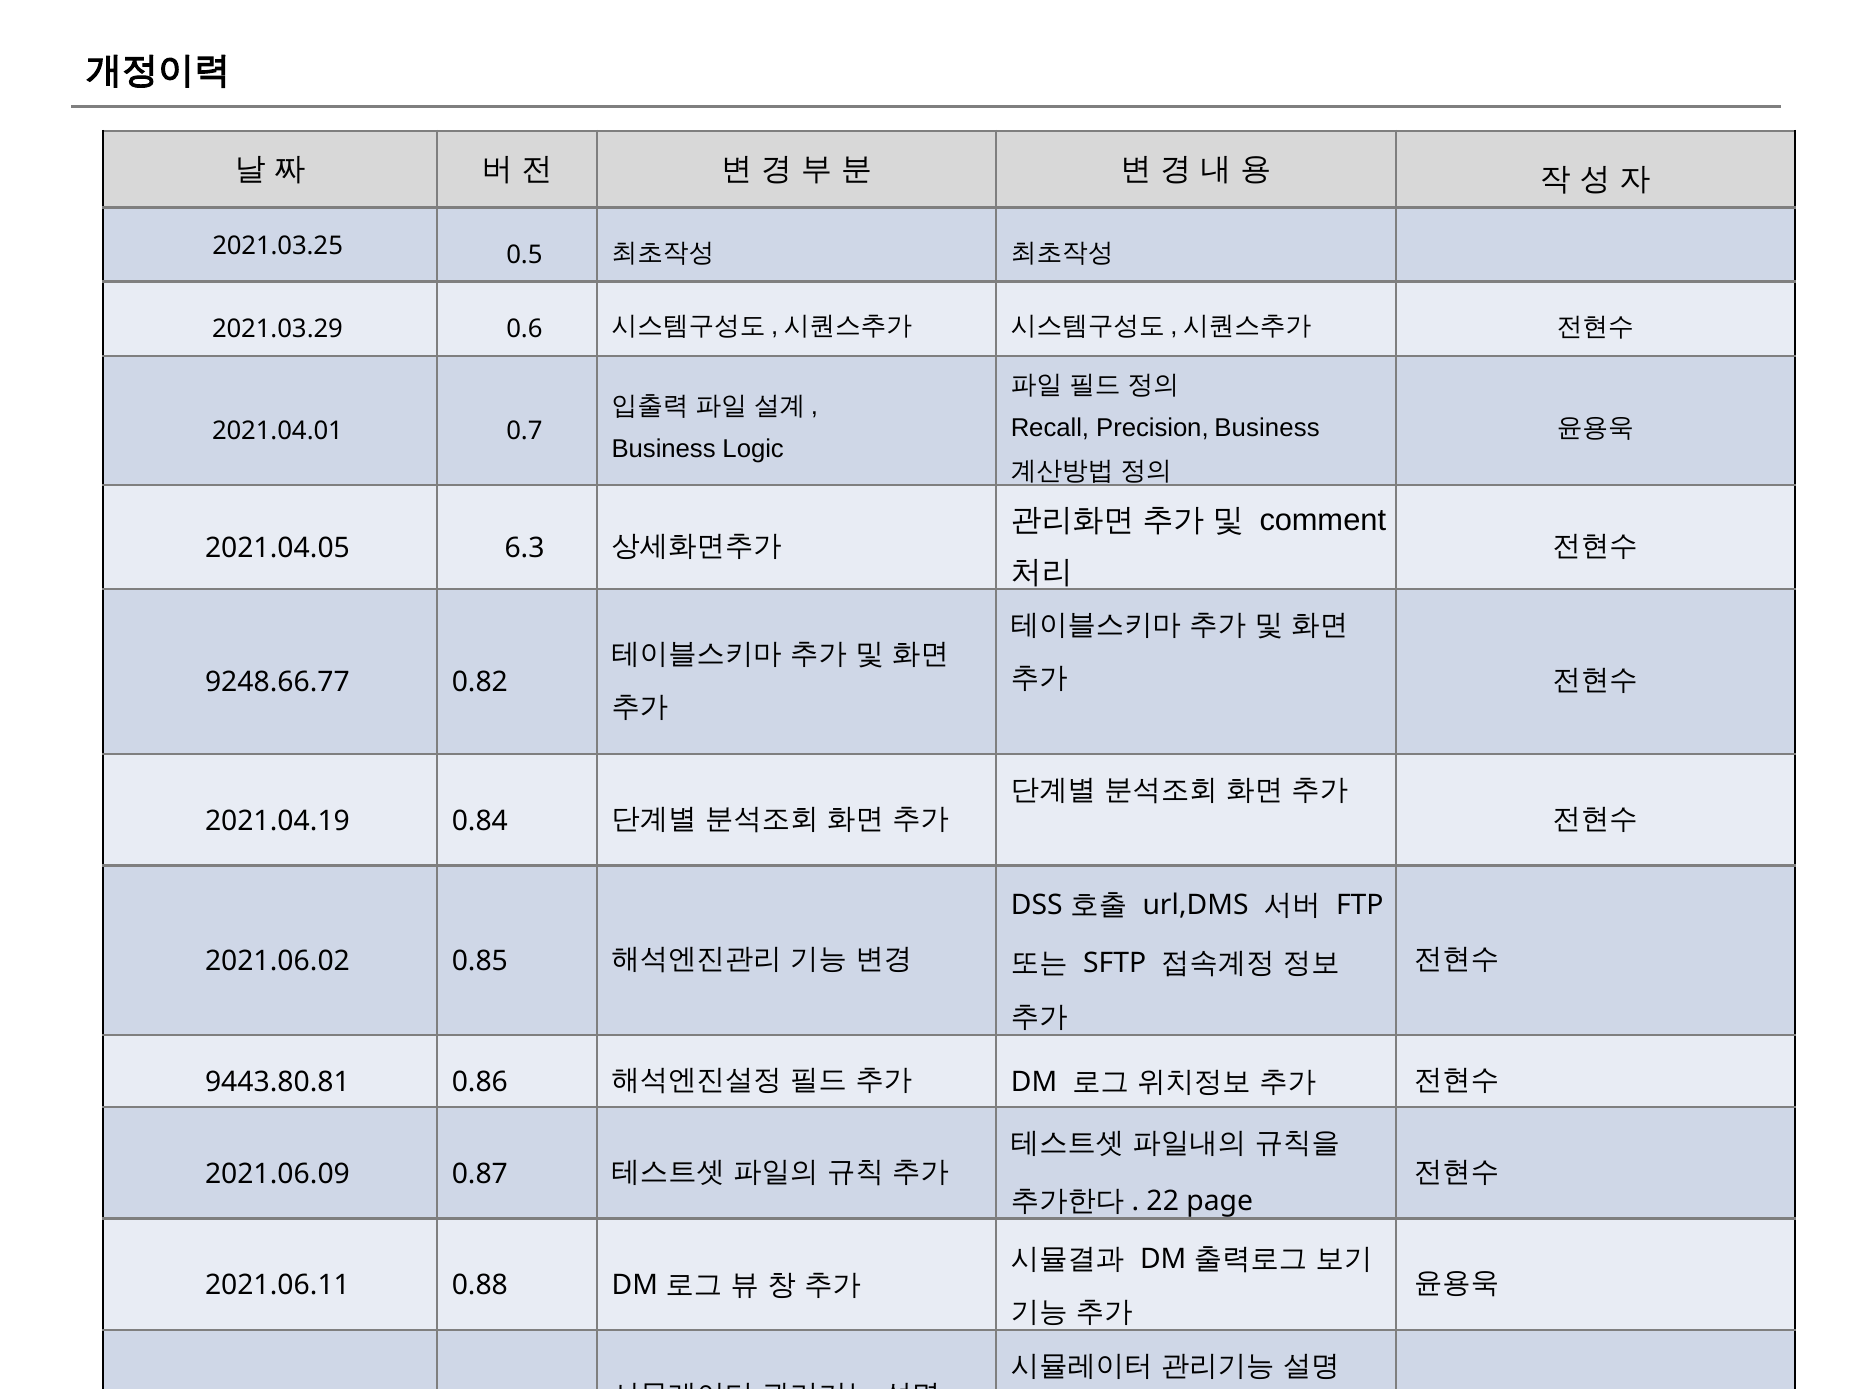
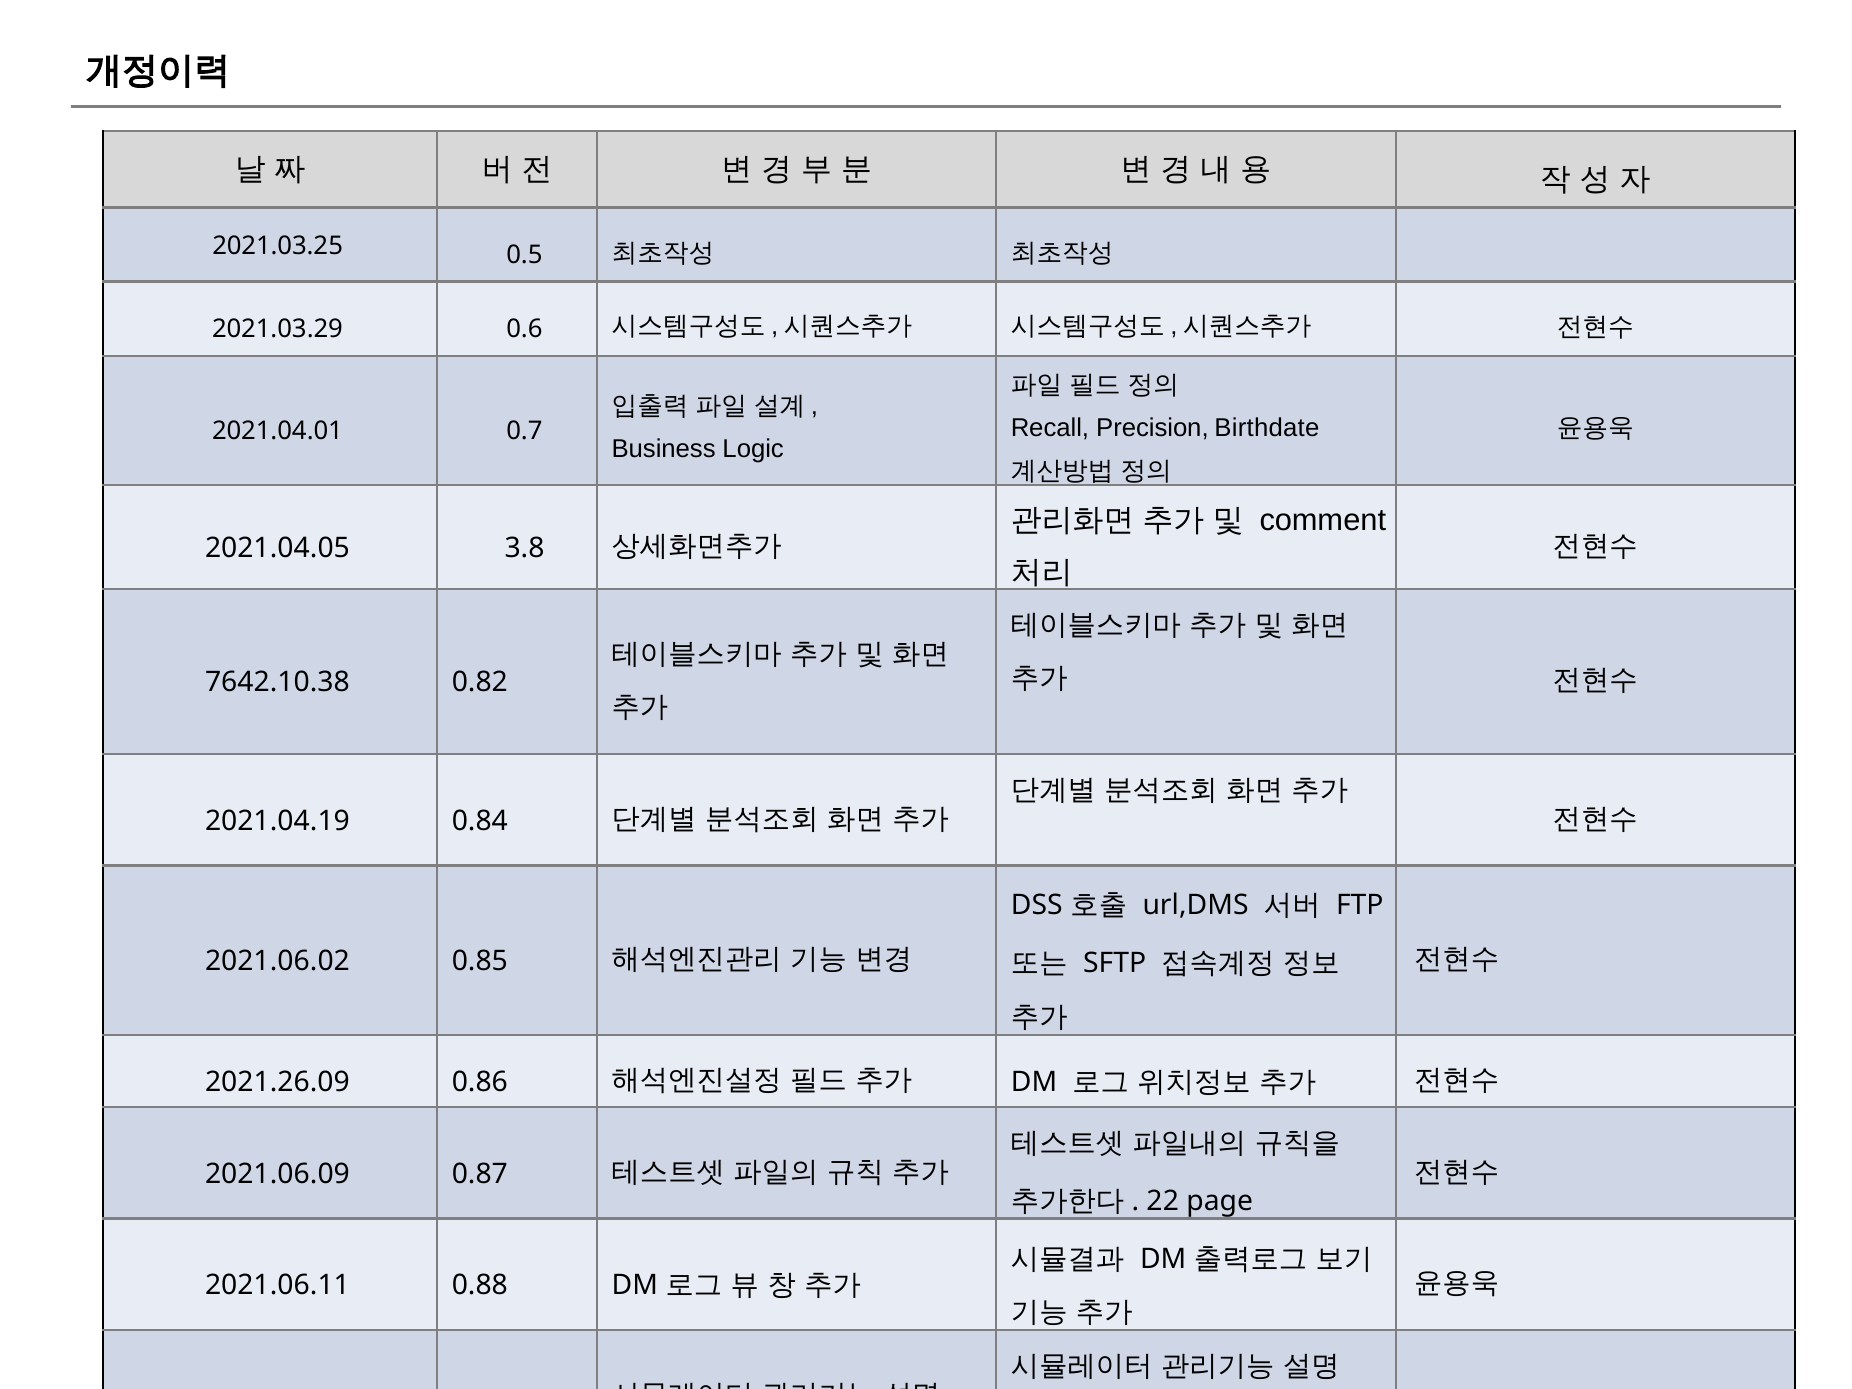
Precision Business: Business -> Birthdate (1267, 428)
6.3: 6.3 -> 3.8 (525, 548)
9248.66.77: 9248.66.77 -> 7642.10.38 (277, 683)
9443.80.81: 9443.80.81 -> 2021.26.09 (277, 1082)
